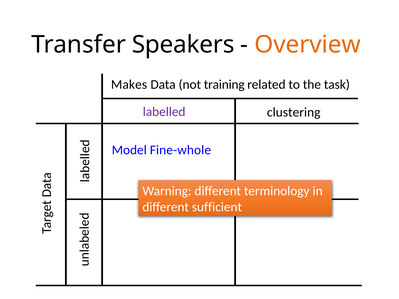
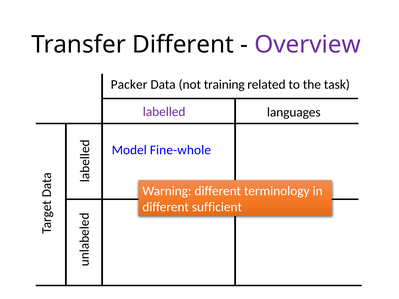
Transfer Speakers: Speakers -> Different (183, 45)
Overview colour: orange -> purple (308, 45)
Makes: Makes -> Packer (129, 85)
clustering: clustering -> languages (294, 112)
